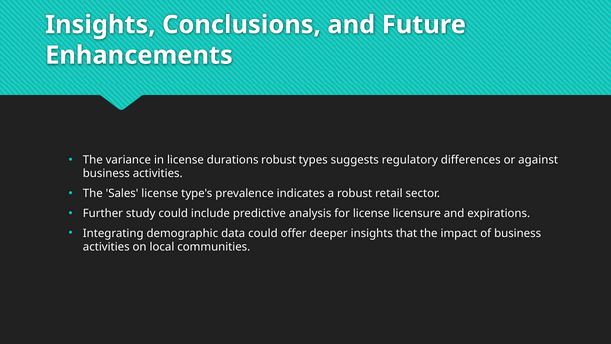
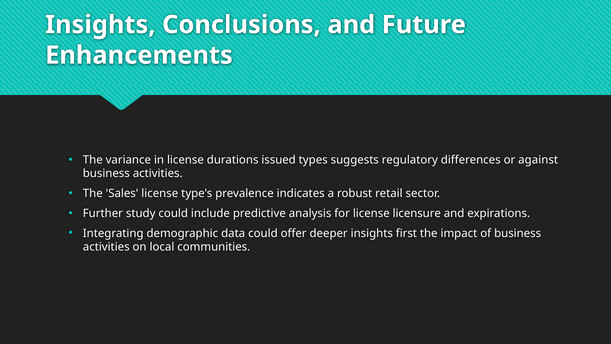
durations robust: robust -> issued (279, 160)
that: that -> first (406, 233)
